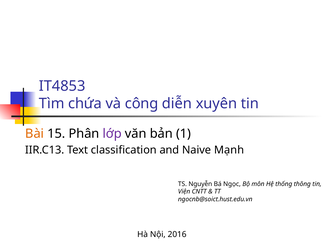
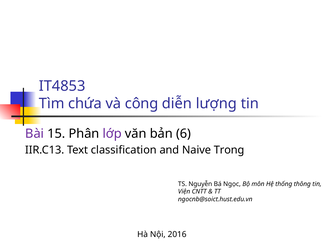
xuyên: xuyên -> lượng (216, 104)
Bài colour: orange -> purple (35, 134)
1: 1 -> 6 (184, 134)
Mạnh: Mạnh -> Trong (229, 150)
